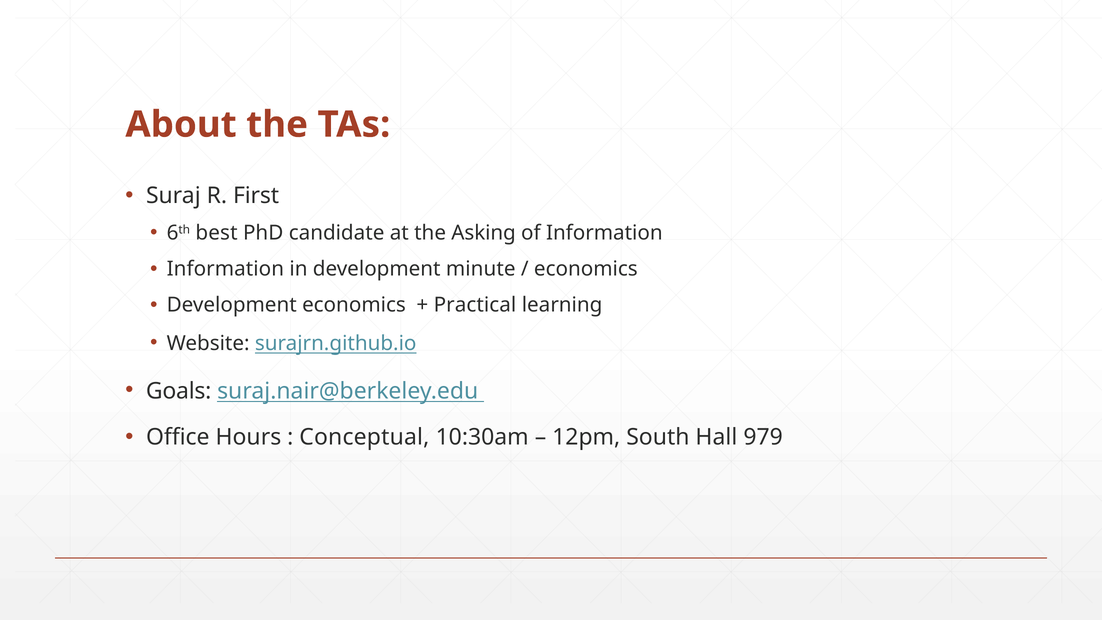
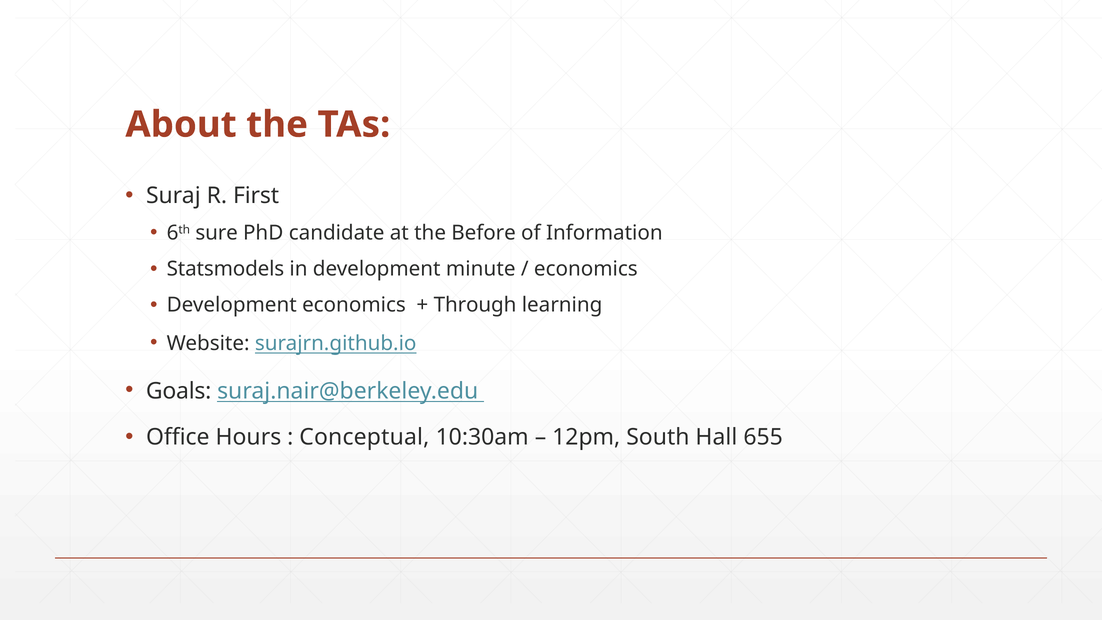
best: best -> sure (217, 233)
Asking: Asking -> Before (484, 233)
Information: Information -> Statsmodels (225, 269)
Practical: Practical -> Through (475, 305)
979: 979 -> 655 (763, 437)
